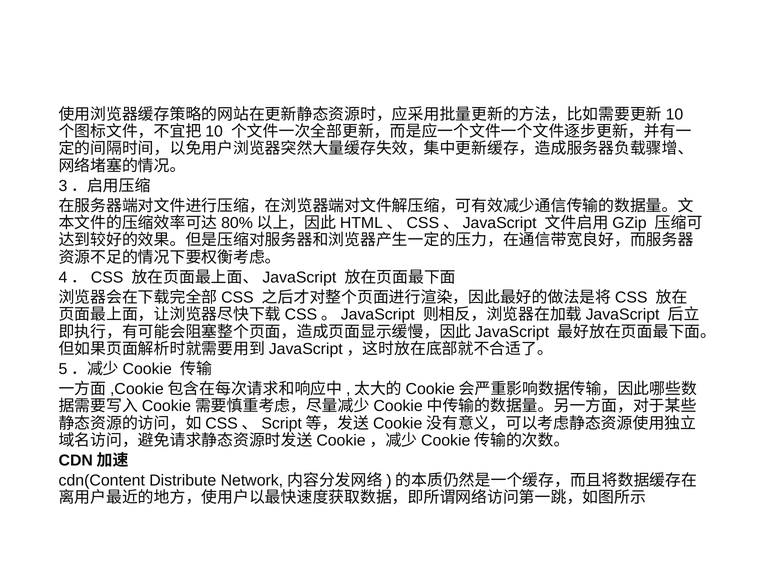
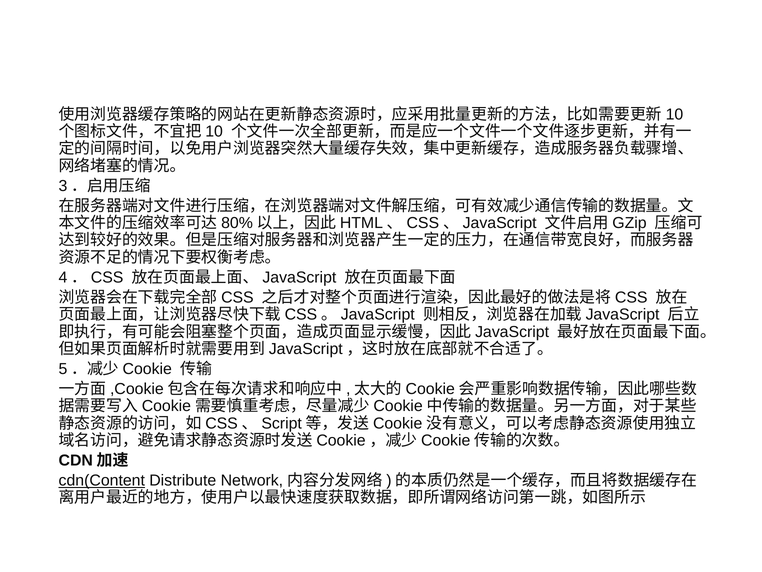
cdn(Content underline: none -> present (102, 480)
